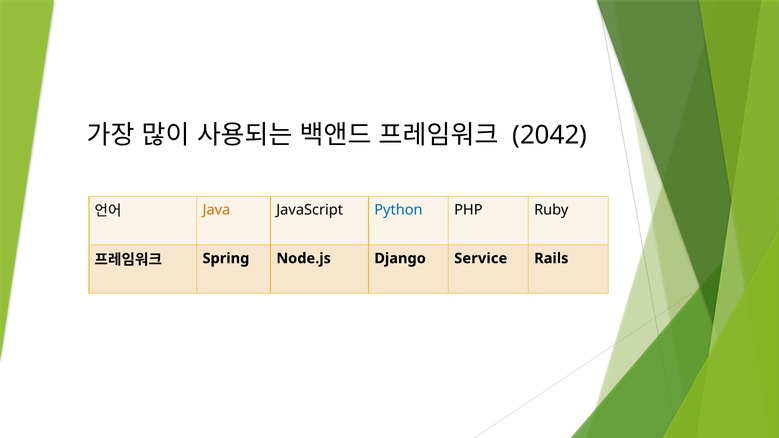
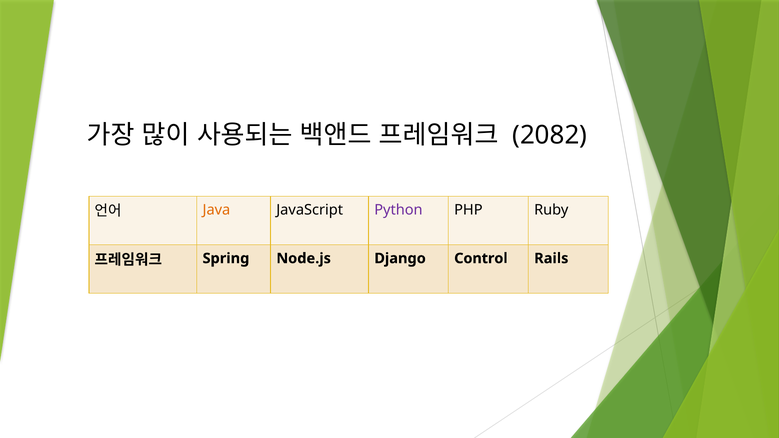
2042: 2042 -> 2082 (550, 135)
Python colour: blue -> purple (398, 210)
Service: Service -> Control (481, 259)
